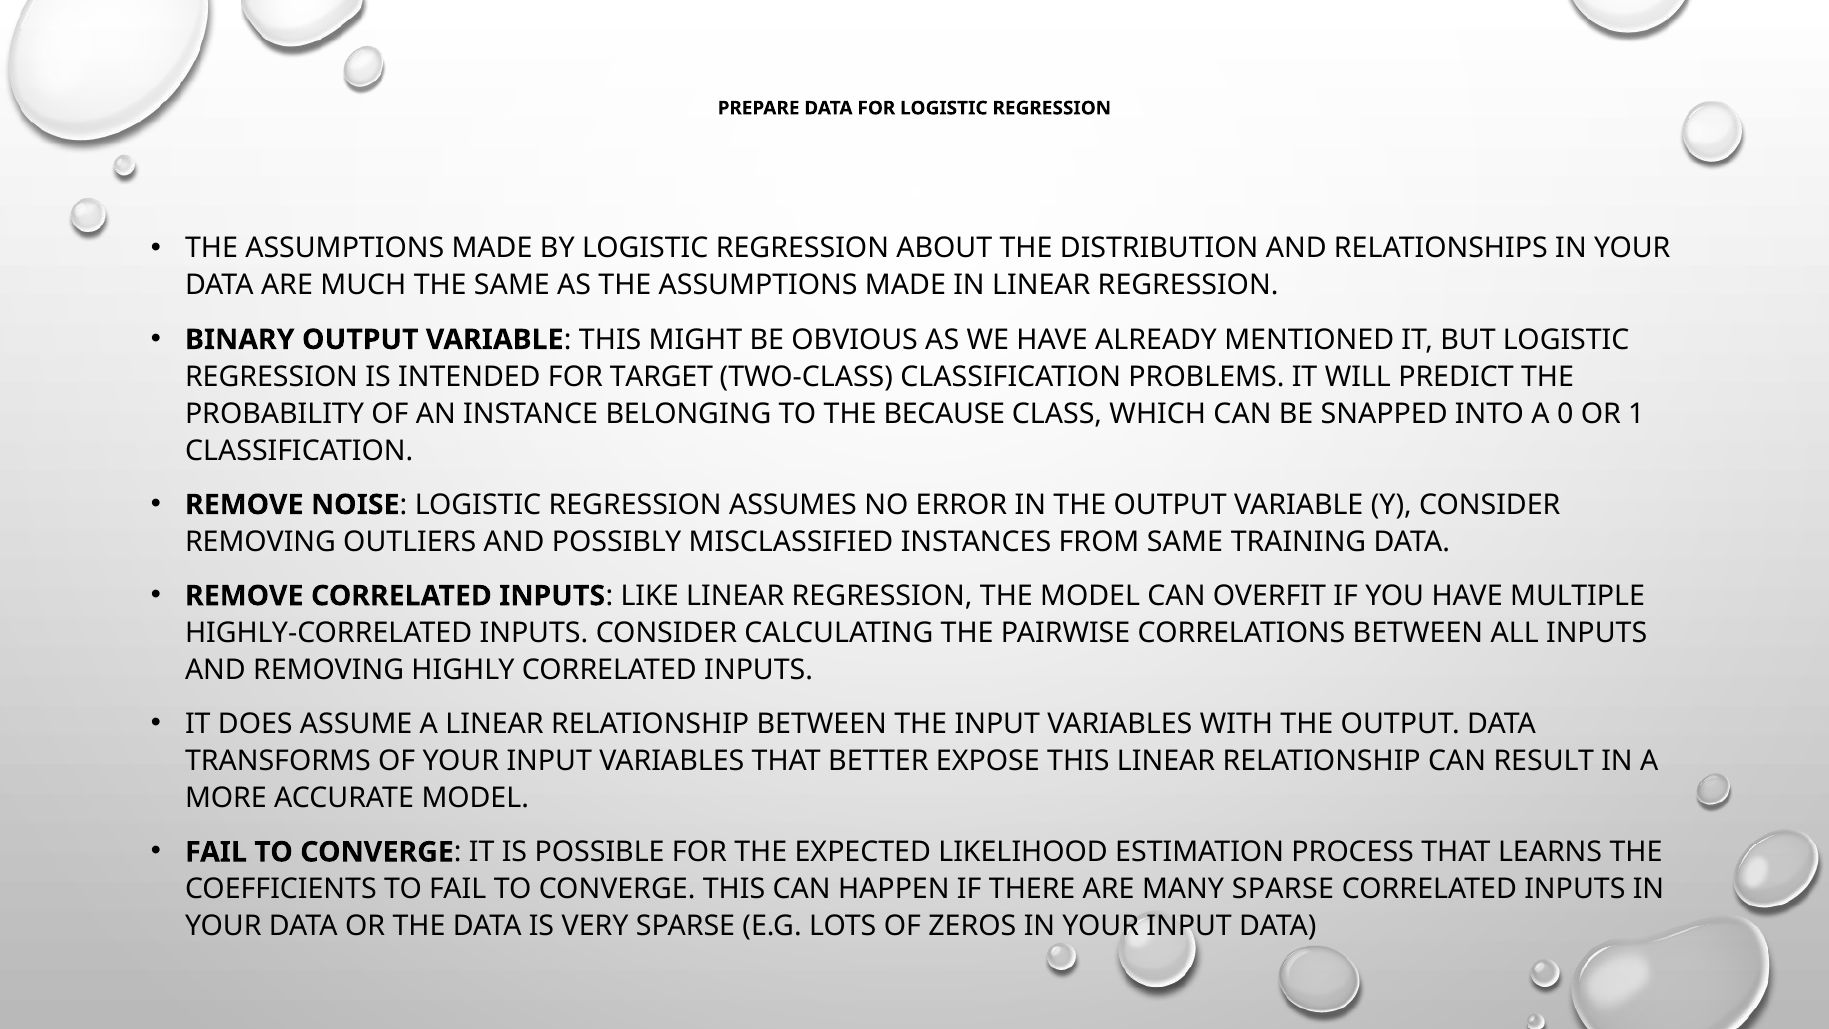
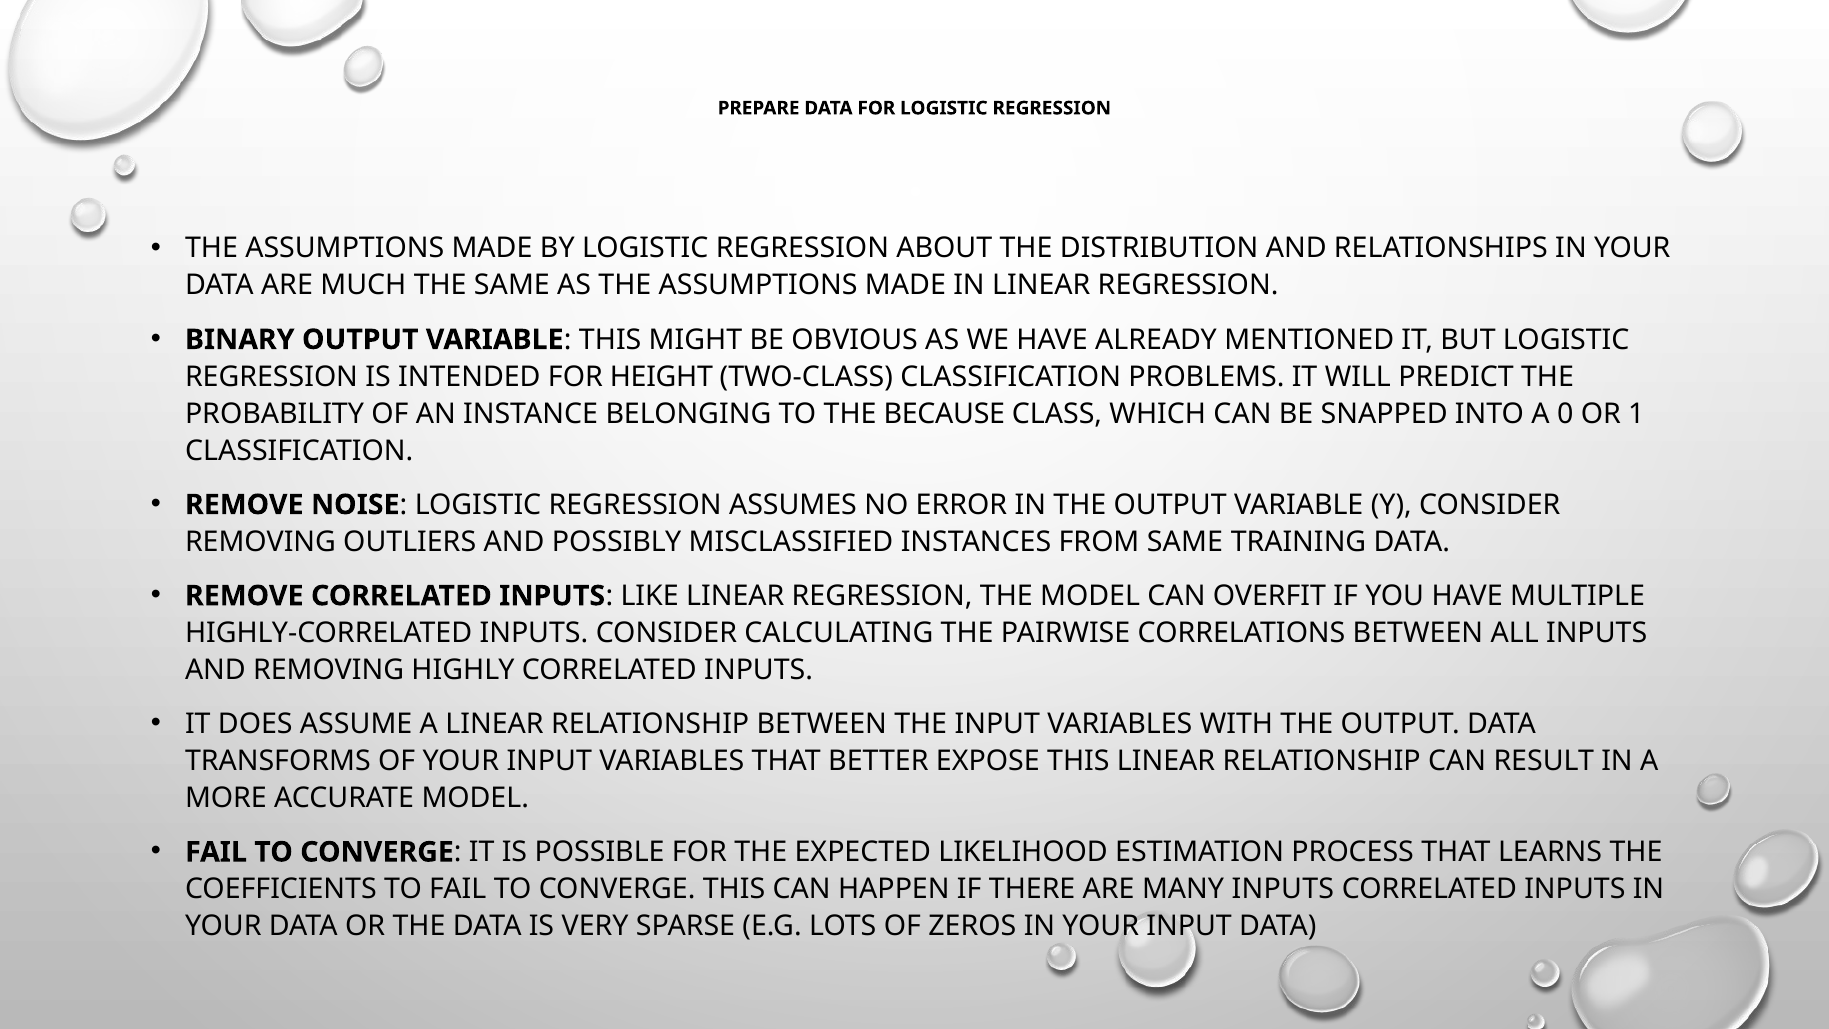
TARGET: TARGET -> HEIGHT (661, 377)
MANY SPARSE: SPARSE -> INPUTS (1283, 889)
